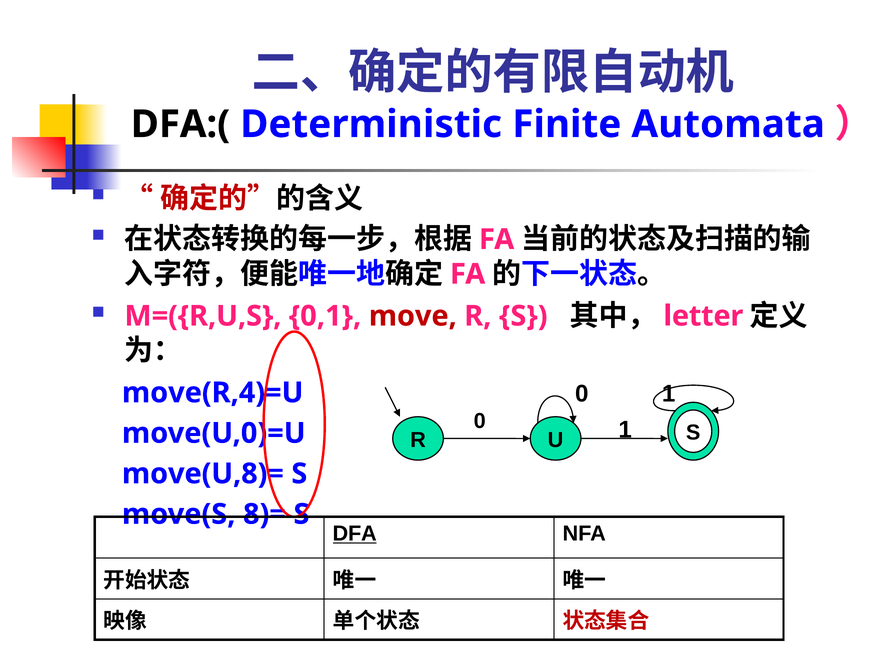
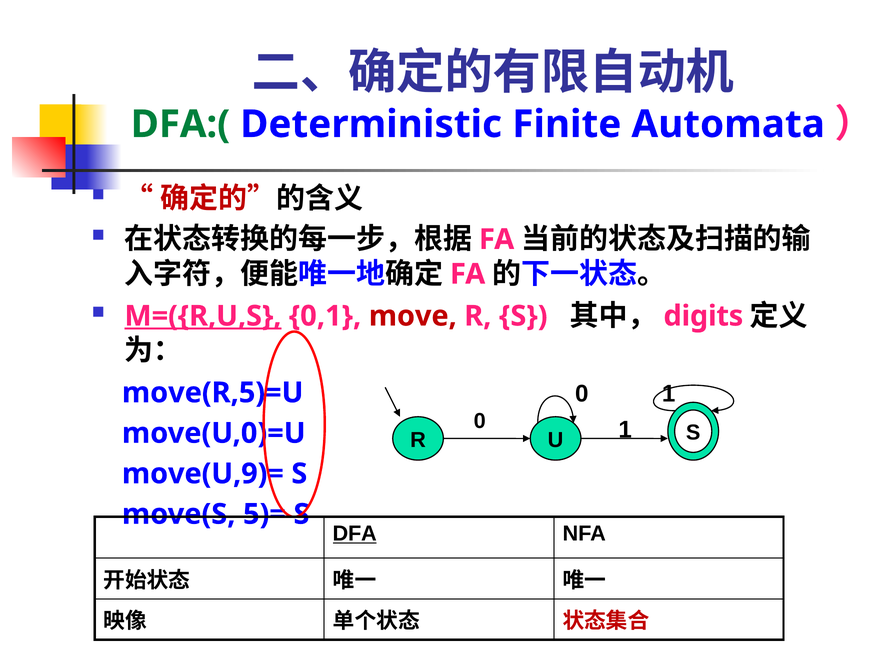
DFA:( colour: black -> green (180, 124)
M=({R,U,S underline: none -> present (203, 316)
letter: letter -> digits (703, 316)
move(R,4)=U: move(R,4)=U -> move(R,5)=U (213, 393)
move(U,8)=: move(U,8)= -> move(U,9)= (203, 474)
8)=: 8)= -> 5)= (264, 515)
